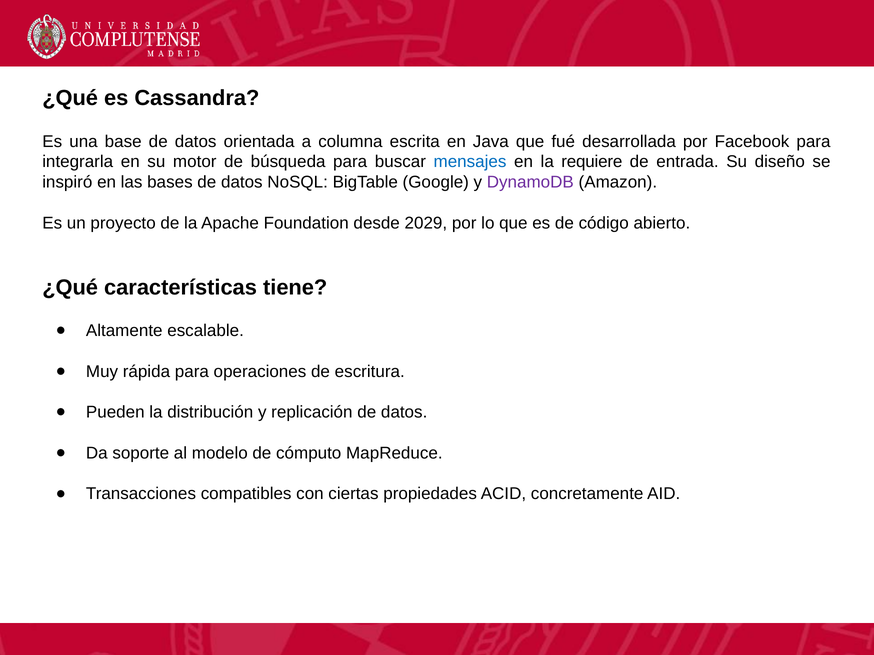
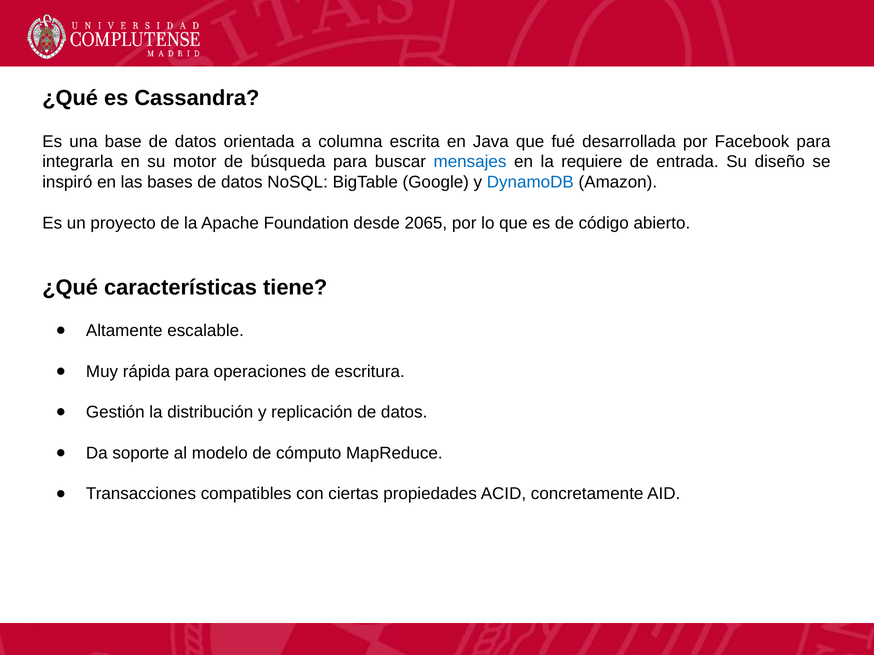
DynamoDB colour: purple -> blue (530, 182)
2029: 2029 -> 2065 (426, 223)
Pueden: Pueden -> Gestión (115, 413)
